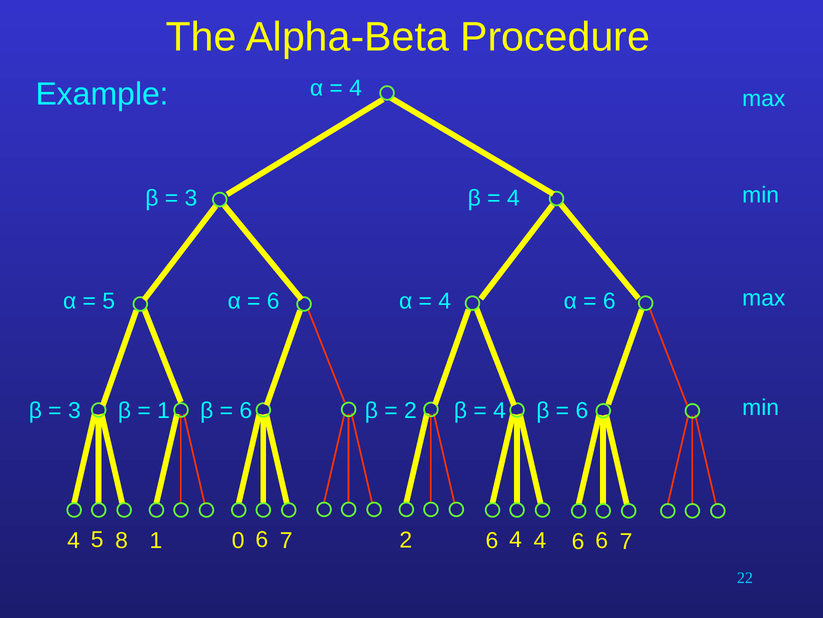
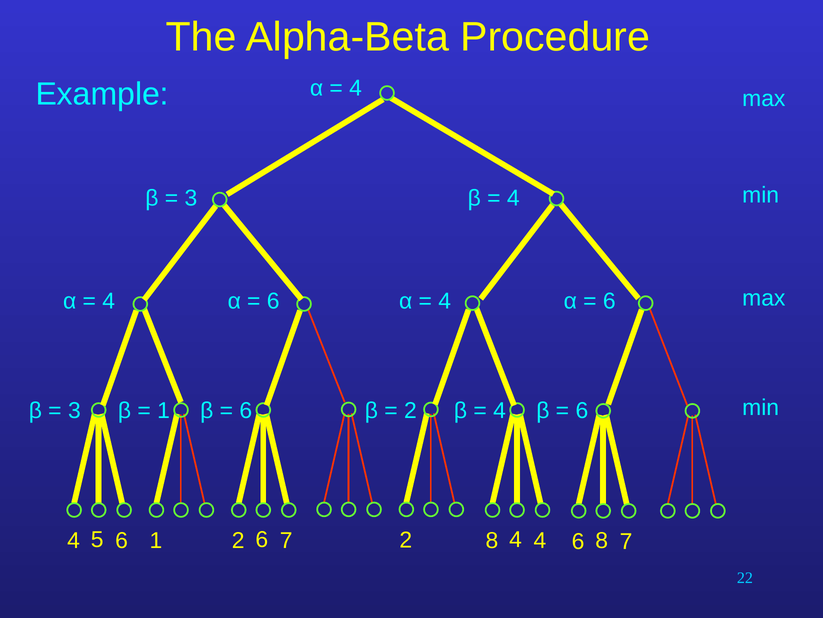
5: 5 -> 4 (109, 301)
5 8: 8 -> 6 (122, 540)
1 0: 0 -> 2 (238, 540)
2 6: 6 -> 8 (492, 540)
6 6: 6 -> 8 (602, 540)
